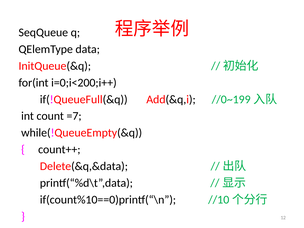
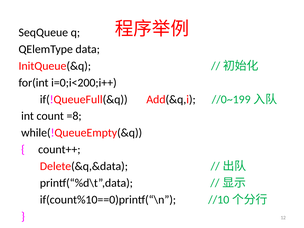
=7: =7 -> =8 (74, 116)
